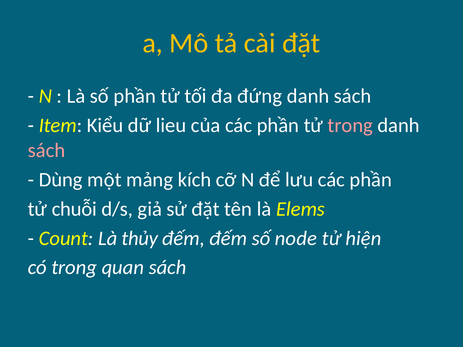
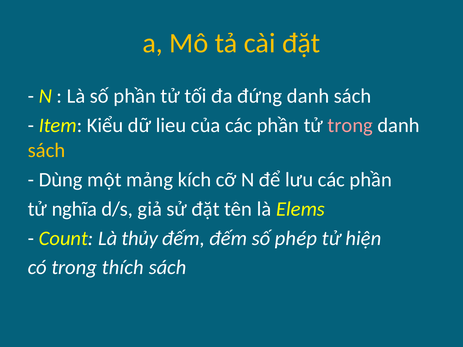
sách colour: pink -> yellow (46, 151)
chuỗi: chuỗi -> nghĩa (74, 209)
node: node -> phép (296, 238)
quan: quan -> thích (123, 268)
